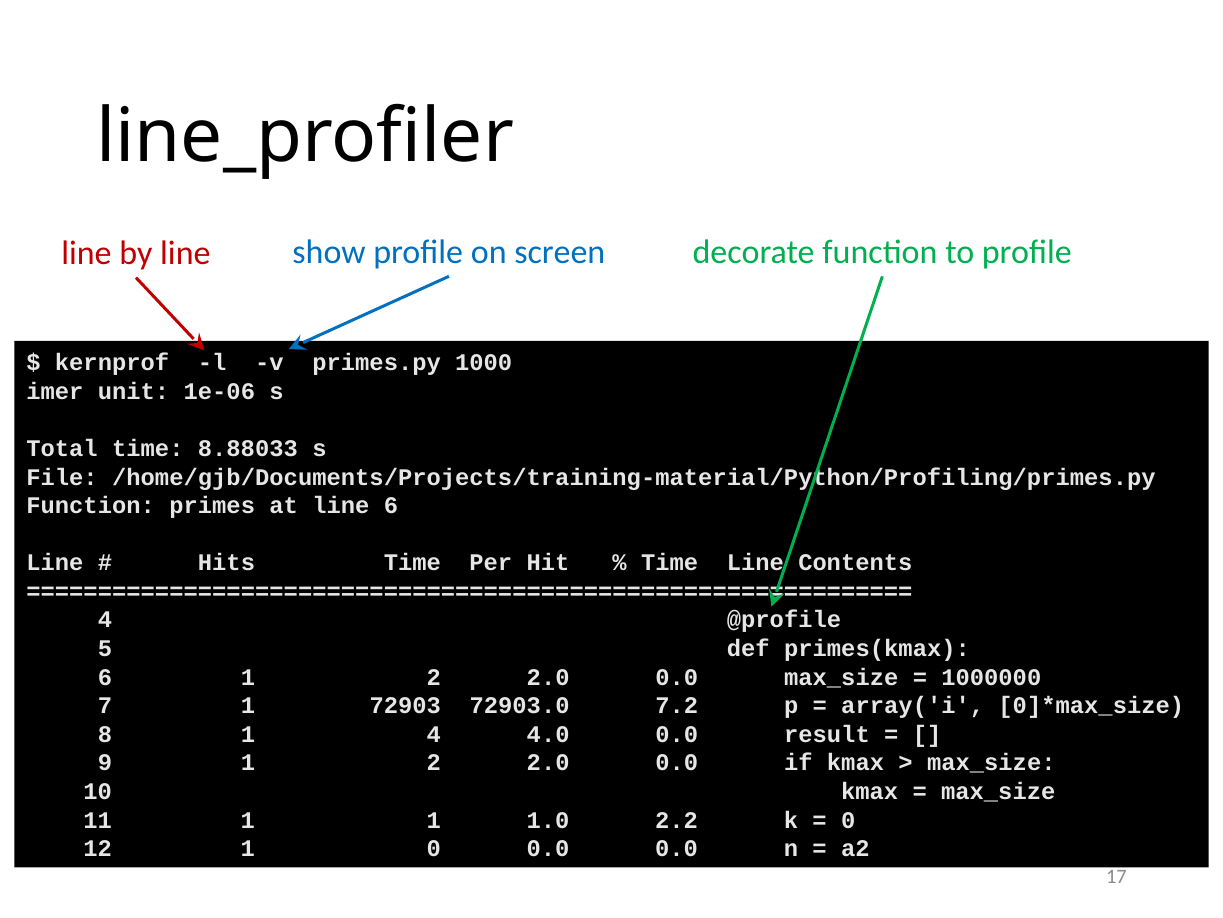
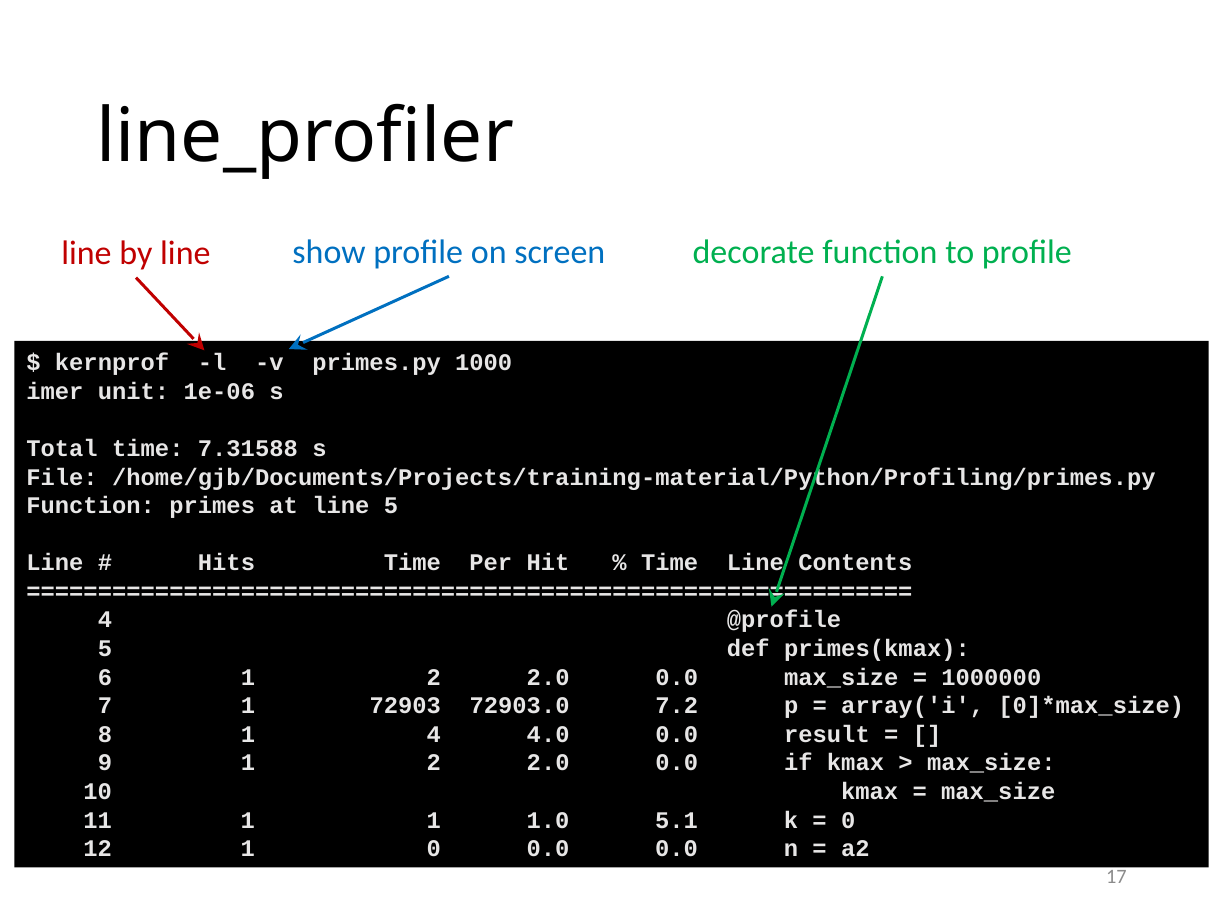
8.88033: 8.88033 -> 7.31588 (248, 448)
line 6: 6 -> 5 (391, 505)
2.2: 2.2 -> 5.1 (677, 820)
